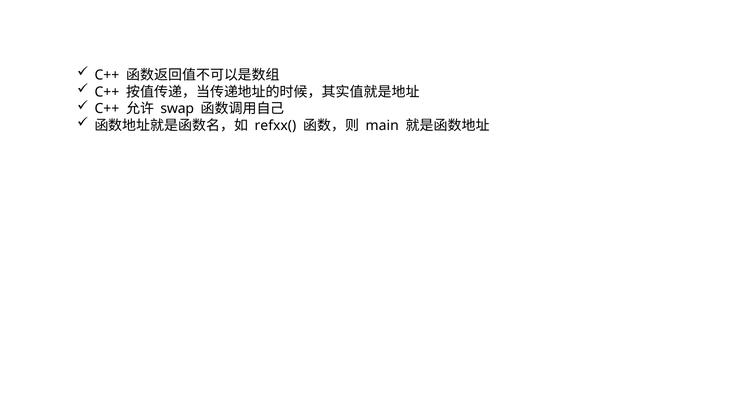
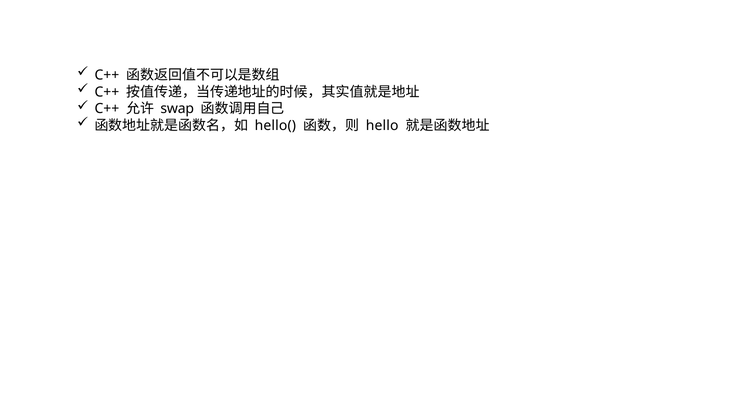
refxx(: refxx( -> hello( (275, 125)
main: main -> hello (382, 125)
